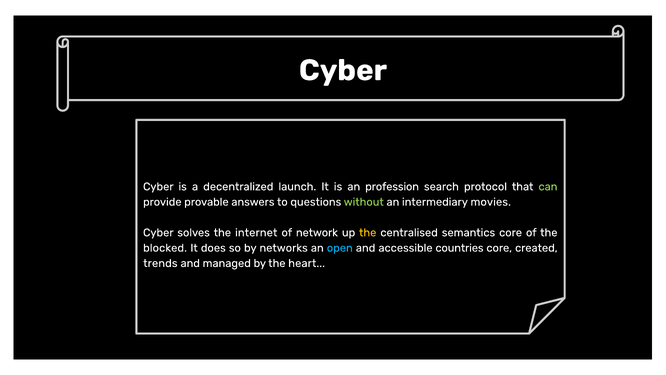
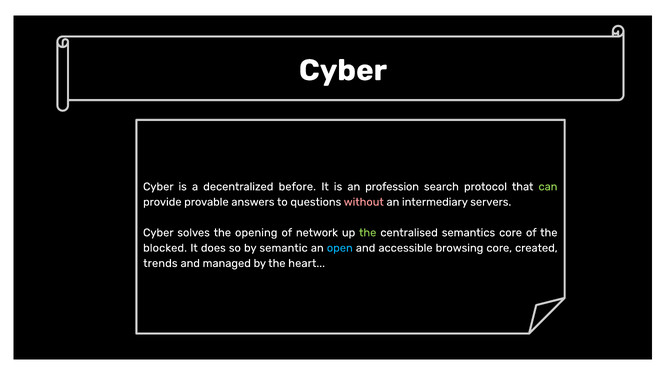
launch: launch -> before (297, 186)
without colour: light green -> pink (364, 202)
movies: movies -> servers (491, 202)
internet: internet -> opening (256, 232)
the colour: yellow -> light green (368, 232)
networks: networks -> semantic (284, 248)
countries: countries -> browsing (459, 248)
